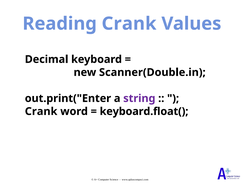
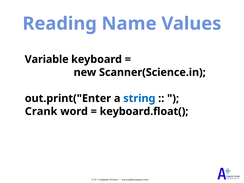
Reading Crank: Crank -> Name (129, 24)
Decimal: Decimal -> Variable (47, 59)
Scanner(Double.in: Scanner(Double.in -> Scanner(Science.in (152, 72)
string colour: purple -> blue (139, 98)
